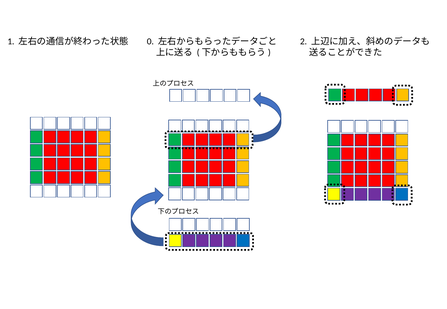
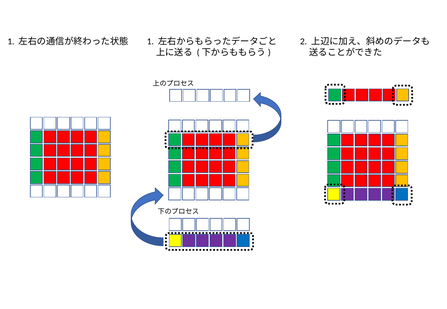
0: 0 -> 1 (150, 42)
